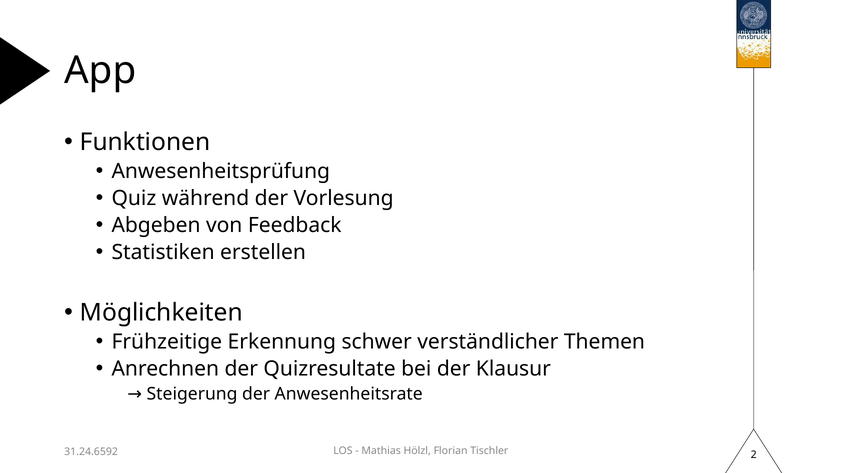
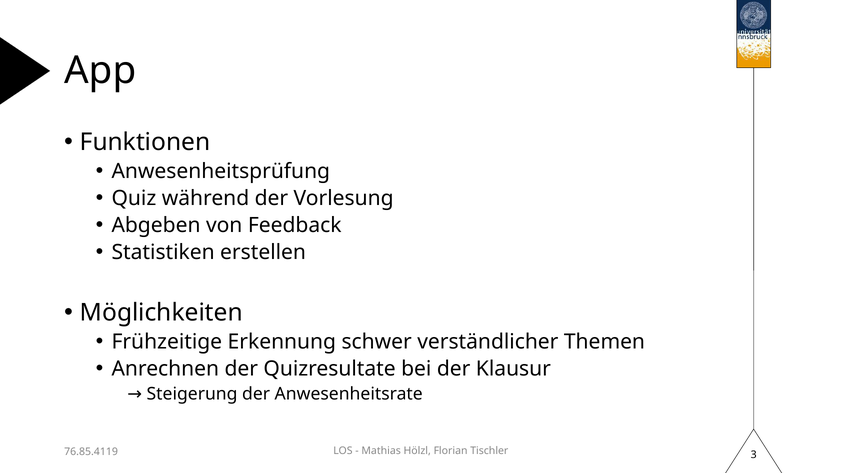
2: 2 -> 3 (754, 455)
31.24.6592: 31.24.6592 -> 76.85.4119 (91, 452)
